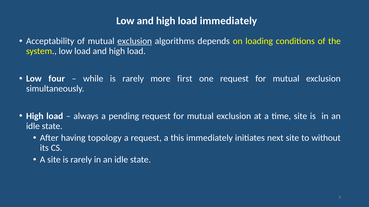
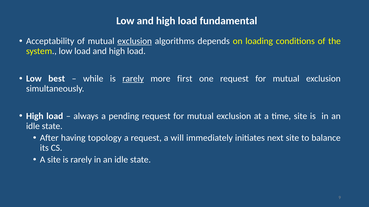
load immediately: immediately -> fundamental (228, 21)
four: four -> best (57, 79)
rarely underline: none -> present (133, 79)
this: this -> will (177, 138)
without: without -> balance (326, 138)
